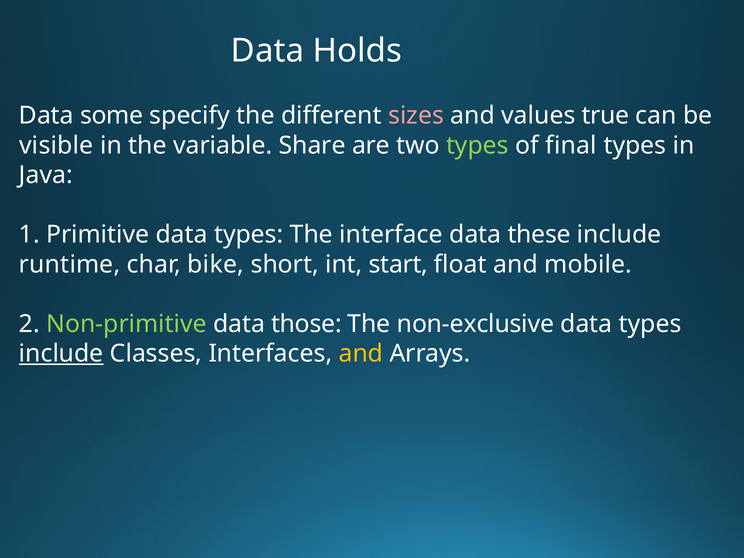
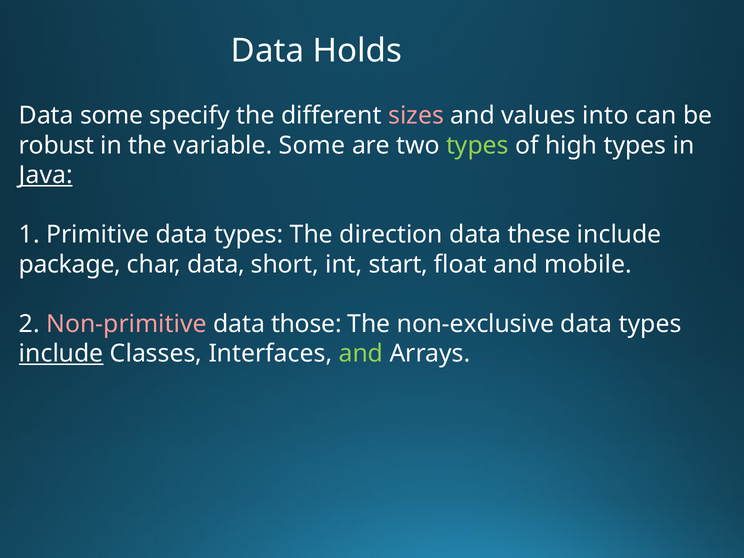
true: true -> into (605, 116)
visible: visible -> robust (56, 145)
variable Share: Share -> Some (312, 145)
final: final -> high (571, 145)
Java underline: none -> present (46, 175)
interface: interface -> direction (391, 235)
runtime: runtime -> package (70, 264)
char bike: bike -> data (216, 264)
Non-primitive colour: light green -> pink (126, 324)
and colour: yellow -> light green (361, 354)
